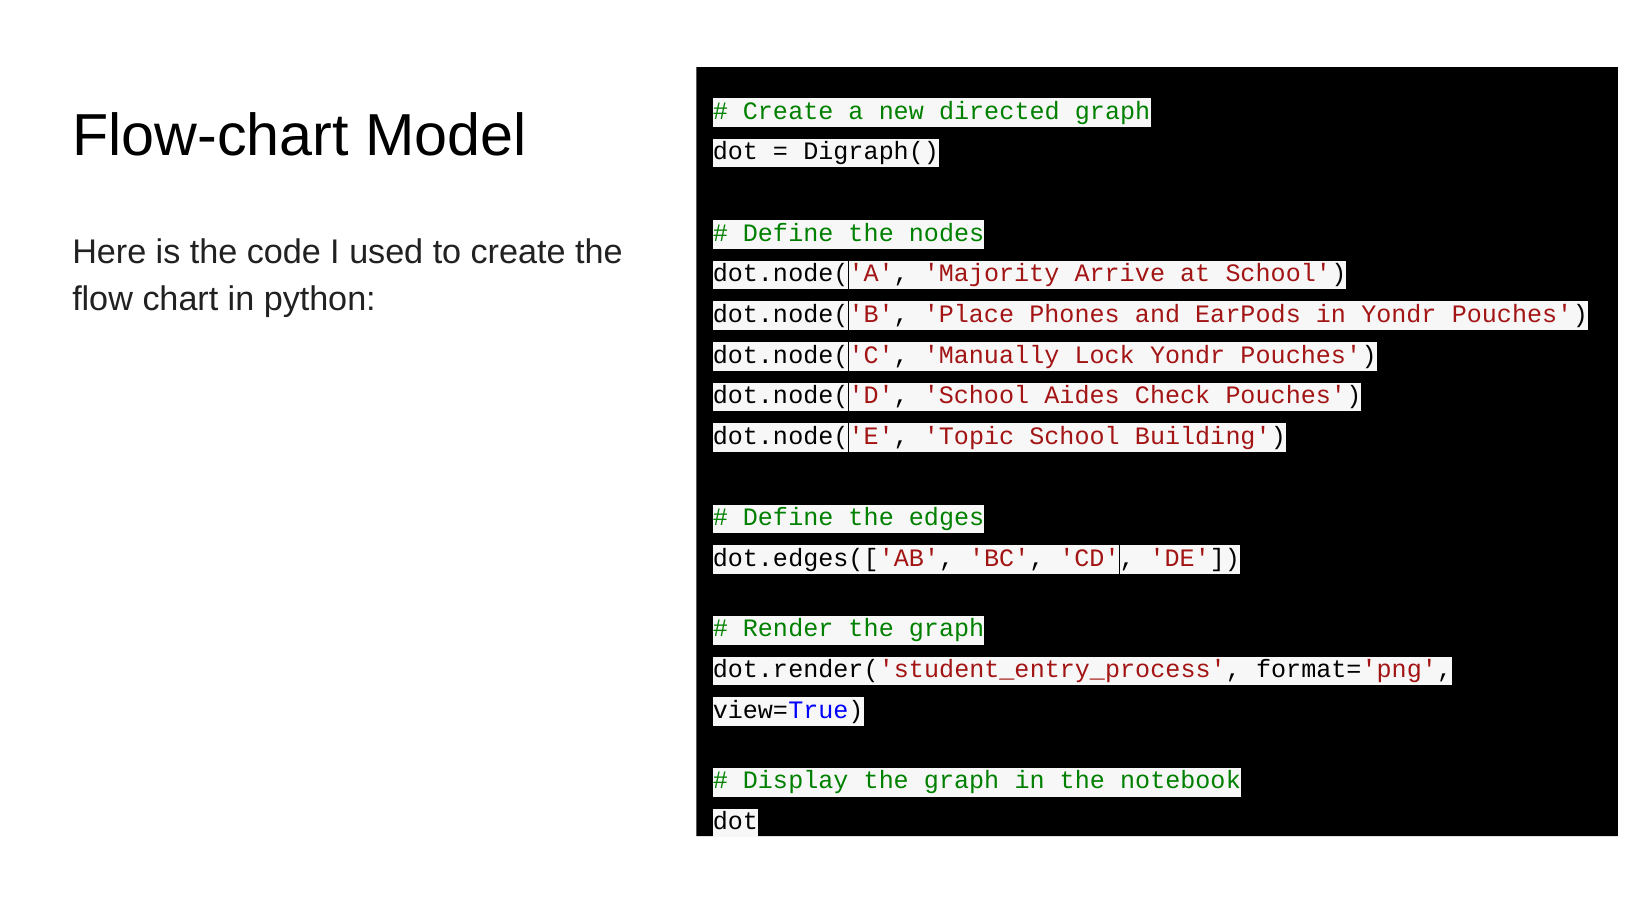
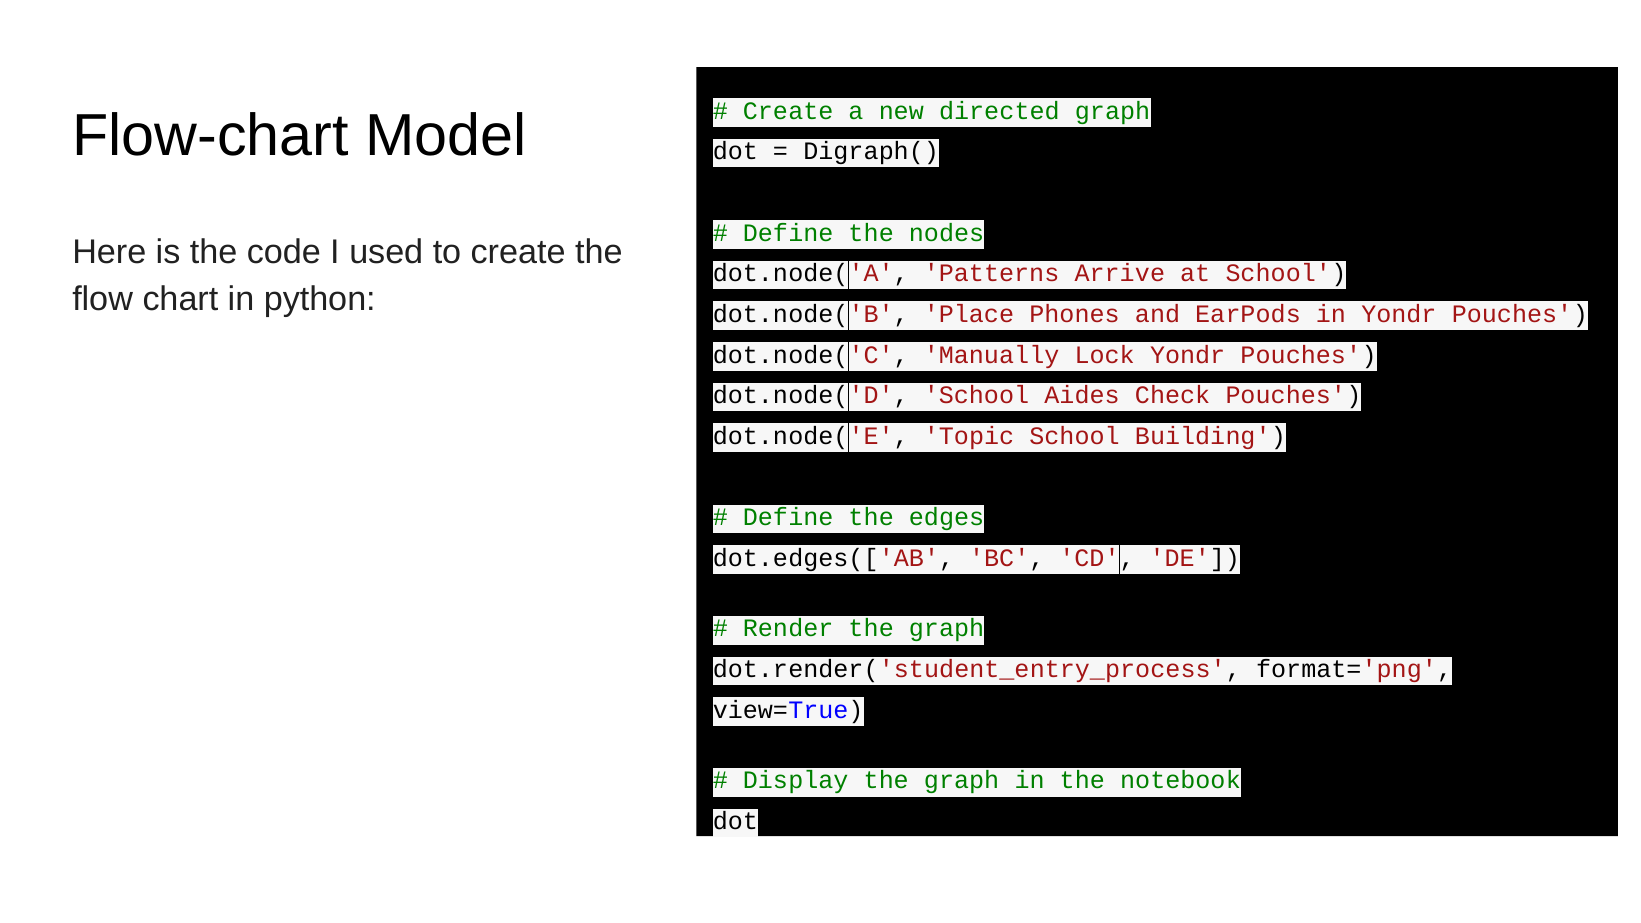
Majority: Majority -> Patterns (992, 274)
